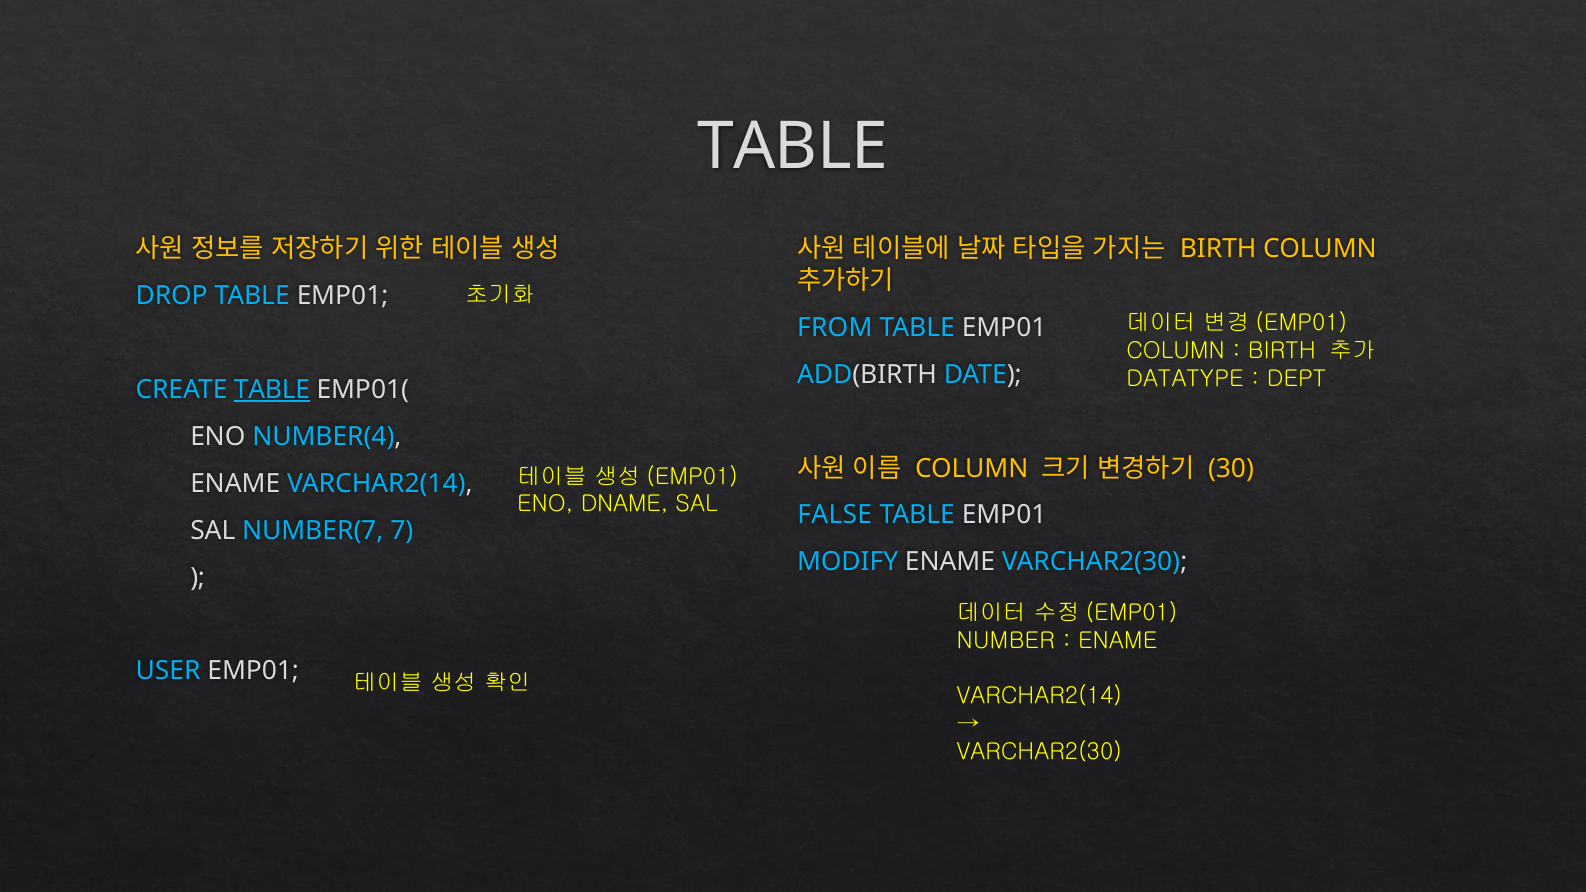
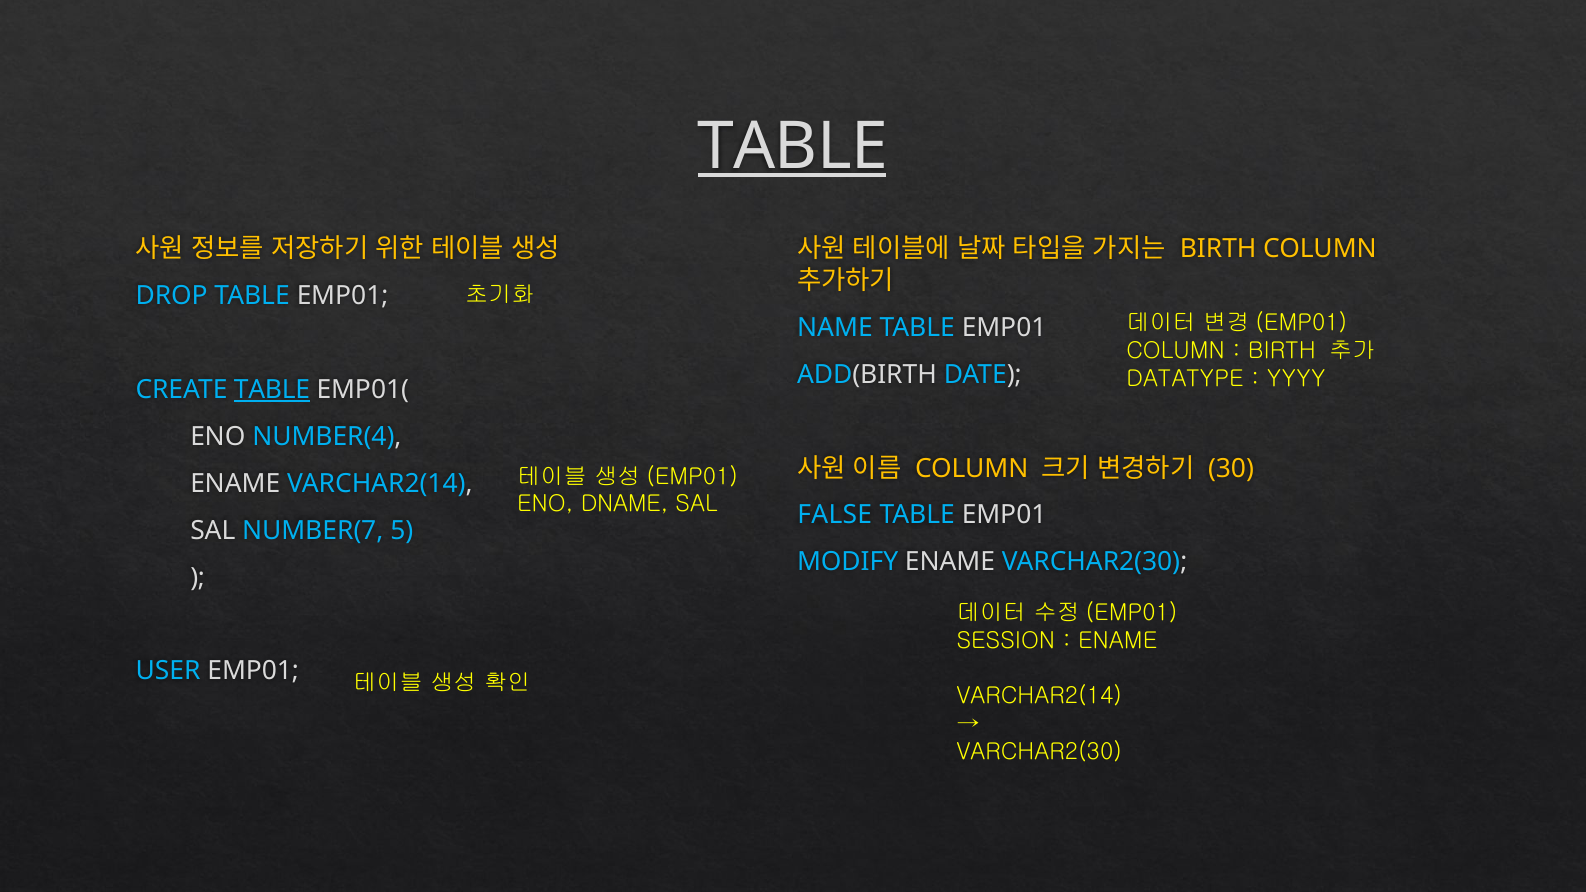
TABLE underline: none -> present (793, 147)
FROM: FROM -> NAME (835, 328)
DEPT: DEPT -> YYYY (1296, 379)
7: 7 -> 5 (402, 531)
NUMBER: NUMBER -> SESSION (1006, 641)
